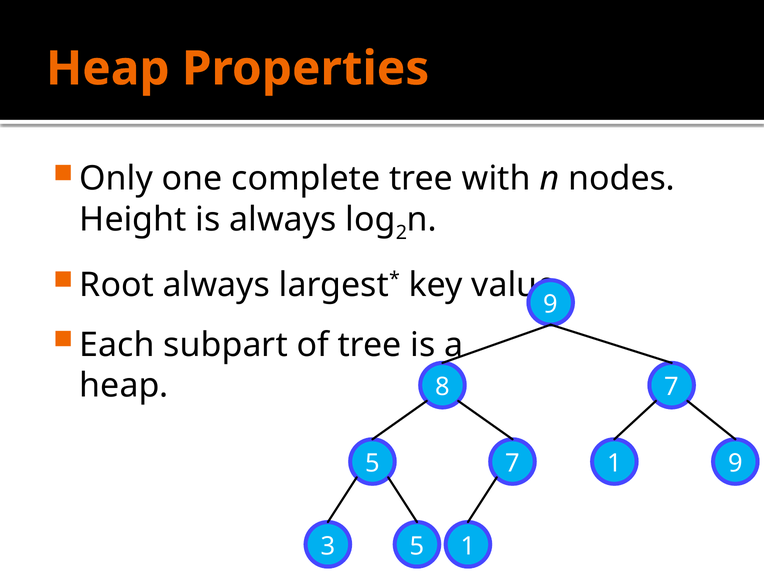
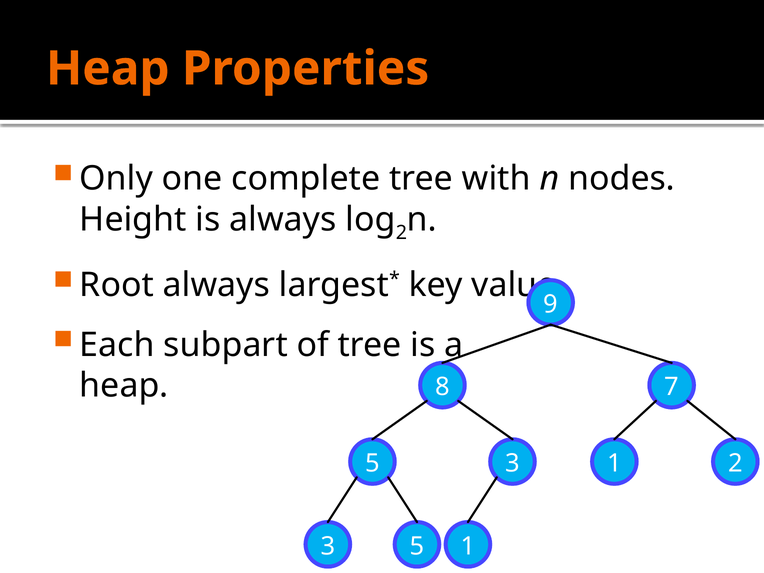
5 7: 7 -> 3 (512, 463)
1 9: 9 -> 2 (735, 463)
